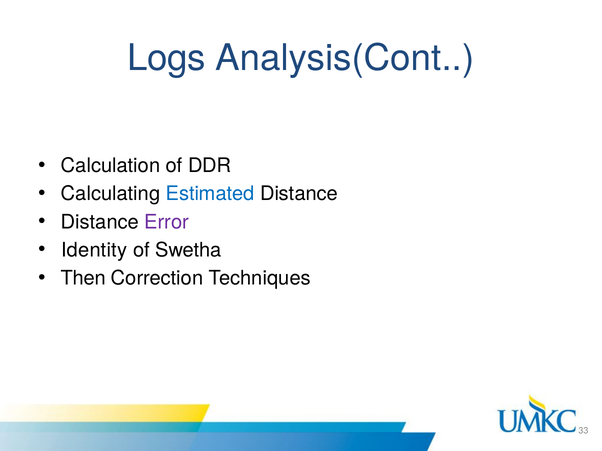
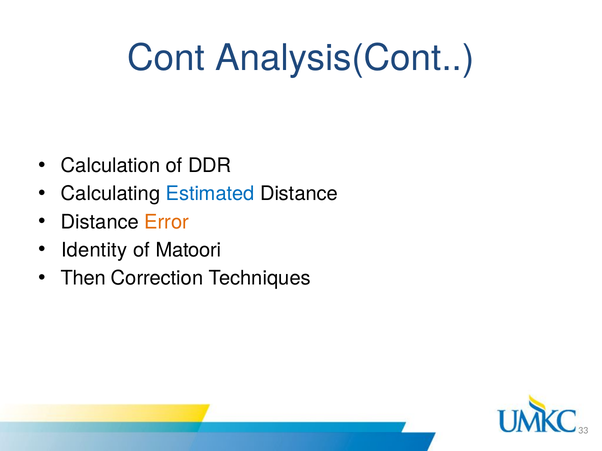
Logs: Logs -> Cont (166, 58)
Error colour: purple -> orange (167, 222)
Swetha: Swetha -> Matoori (188, 250)
